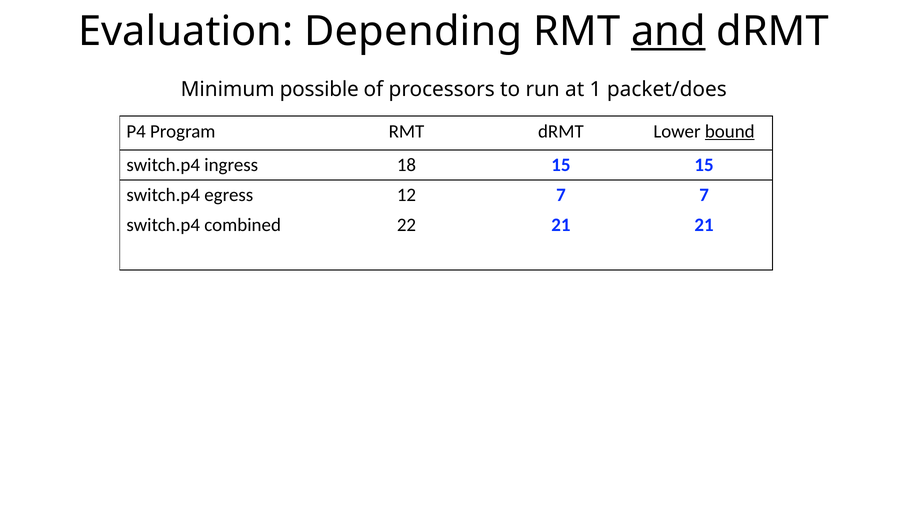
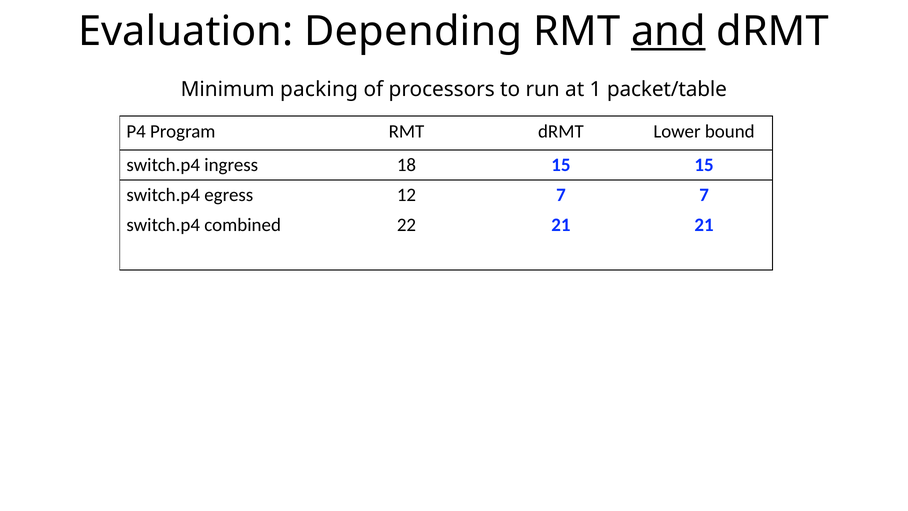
possible: possible -> packing (319, 89)
packet/does: packet/does -> packet/table (667, 89)
bound underline: present -> none (730, 131)
